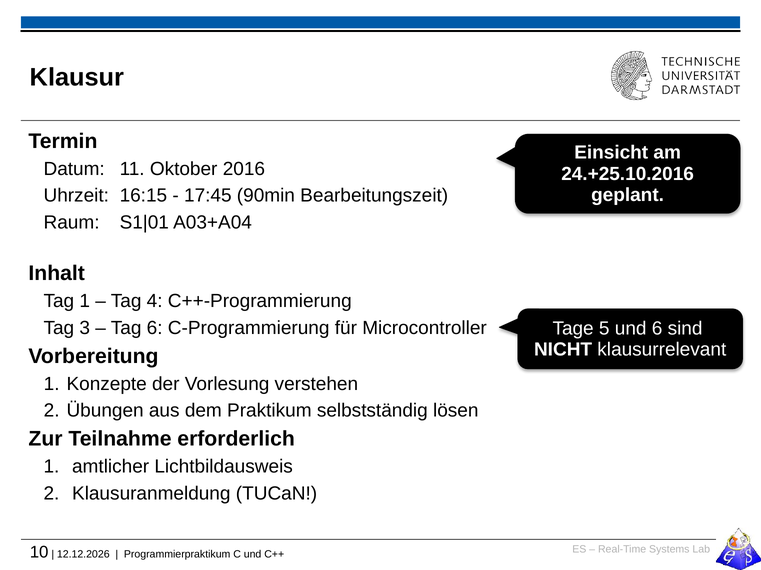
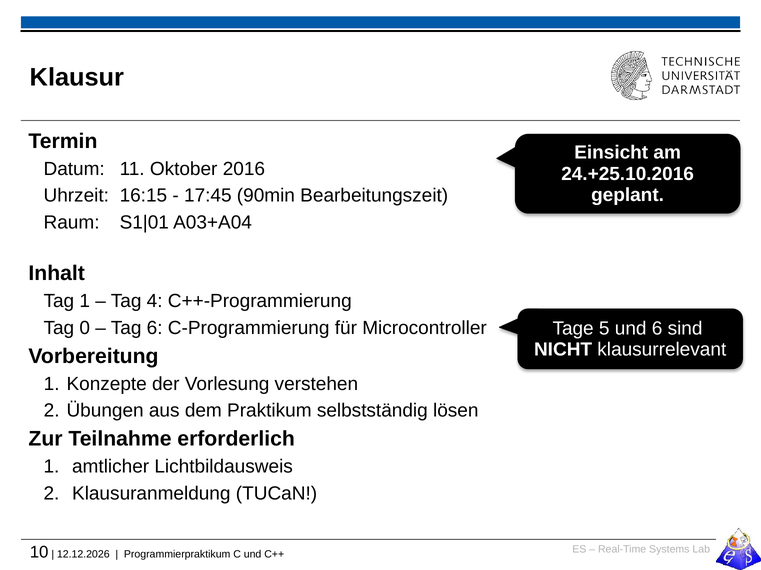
3: 3 -> 0 (85, 328)
